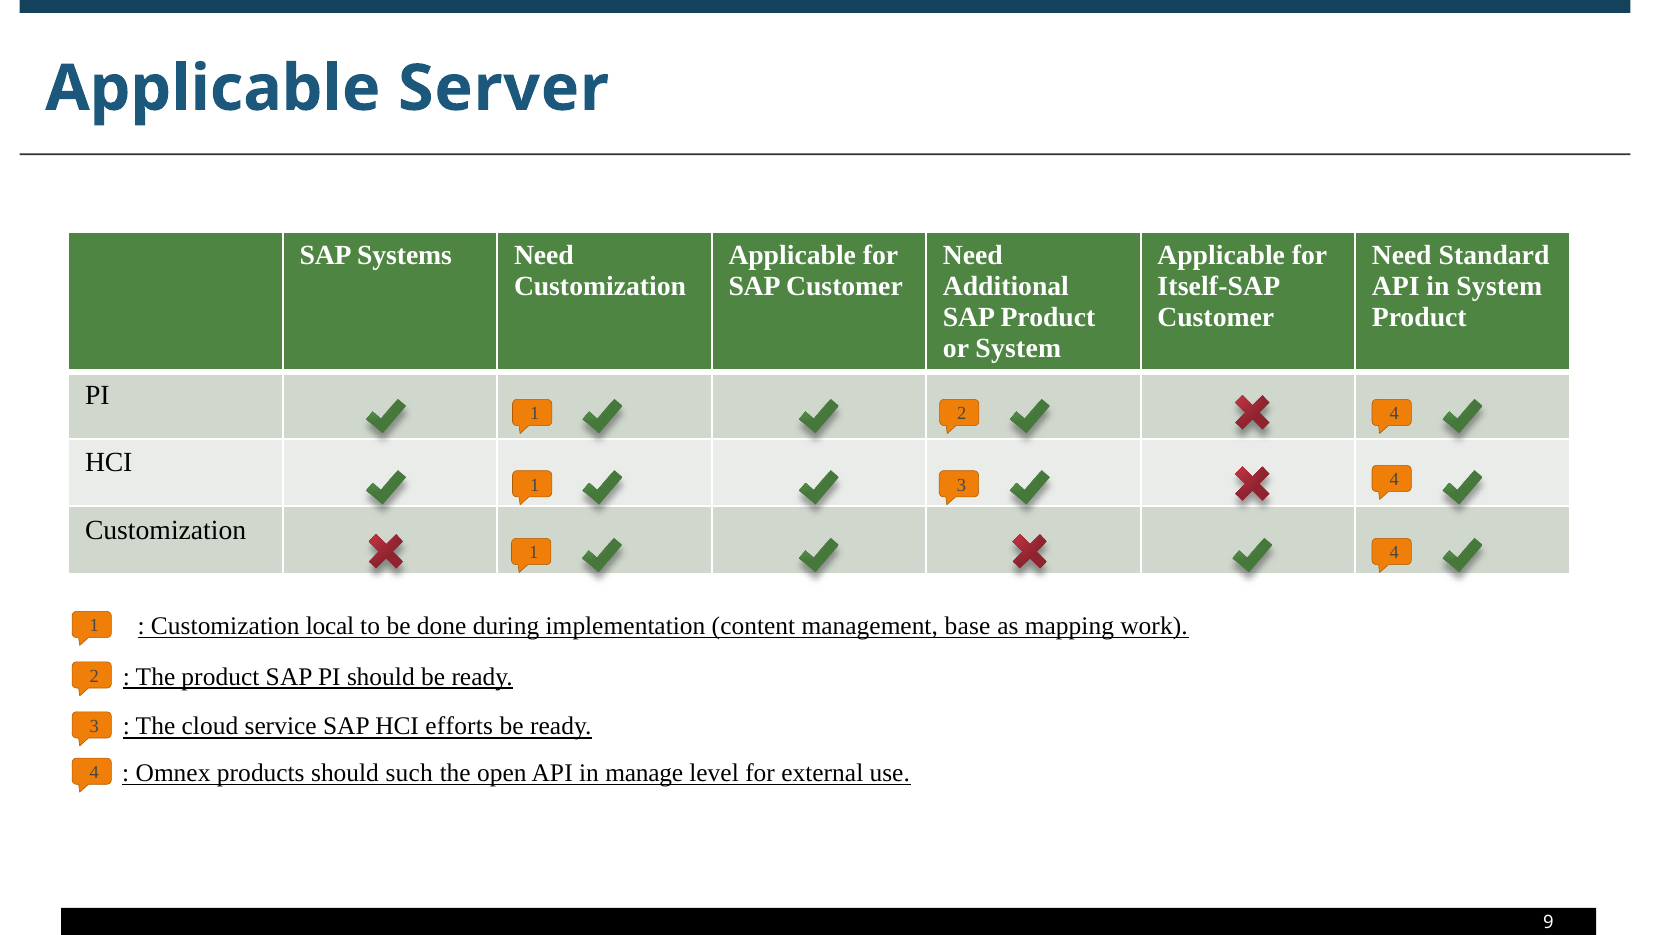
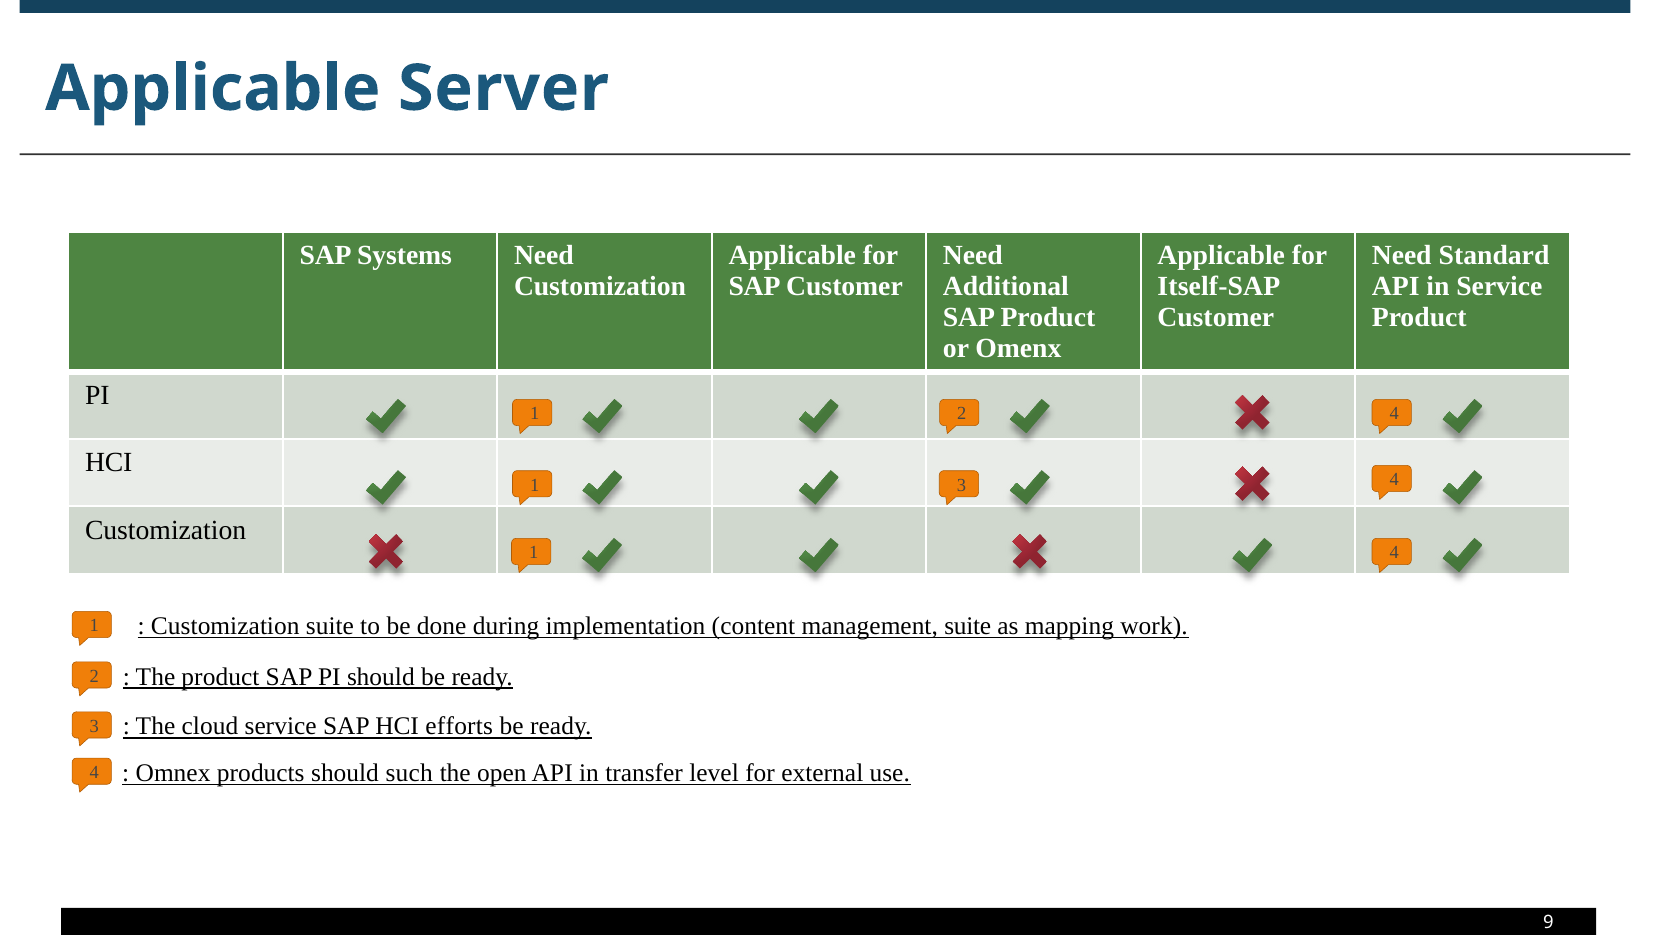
in System: System -> Service (1499, 287)
or System: System -> Omenx (1018, 348)
Customization local: local -> suite (330, 626)
management base: base -> suite (968, 626)
manage: manage -> transfer (644, 773)
